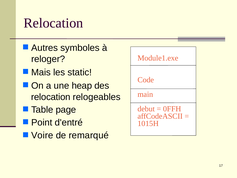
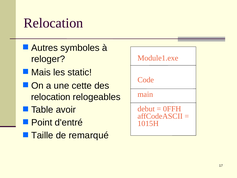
heap: heap -> cette (82, 86)
page: page -> avoir (66, 109)
Voire: Voire -> Taille (42, 135)
